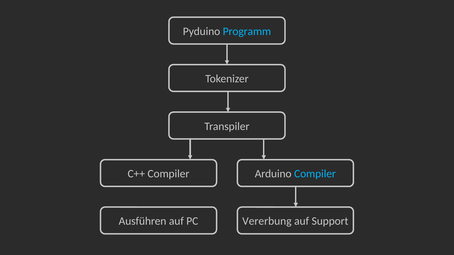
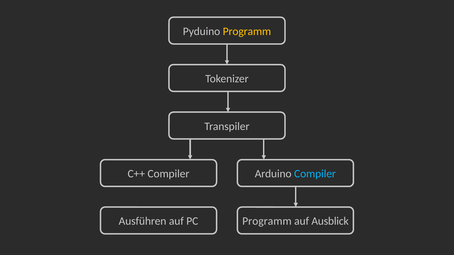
Programm colour: light blue -> yellow (247, 31)
PC Vererbung: Vererbung -> Programm (267, 222)
Support: Support -> Ausblick (330, 222)
